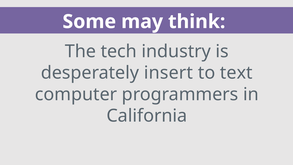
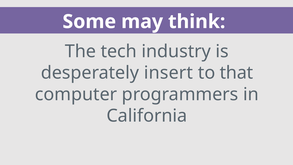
text: text -> that (236, 73)
